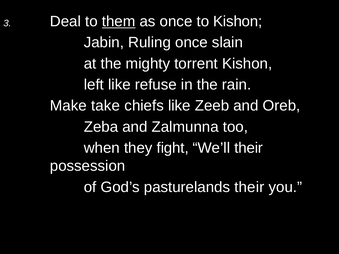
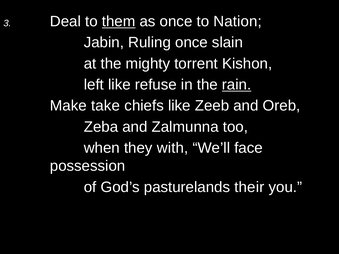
to Kishon: Kishon -> Nation (238, 21)
rain underline: none -> present (237, 85)
fight: fight -> with (173, 148)
We’ll their: their -> face (249, 148)
